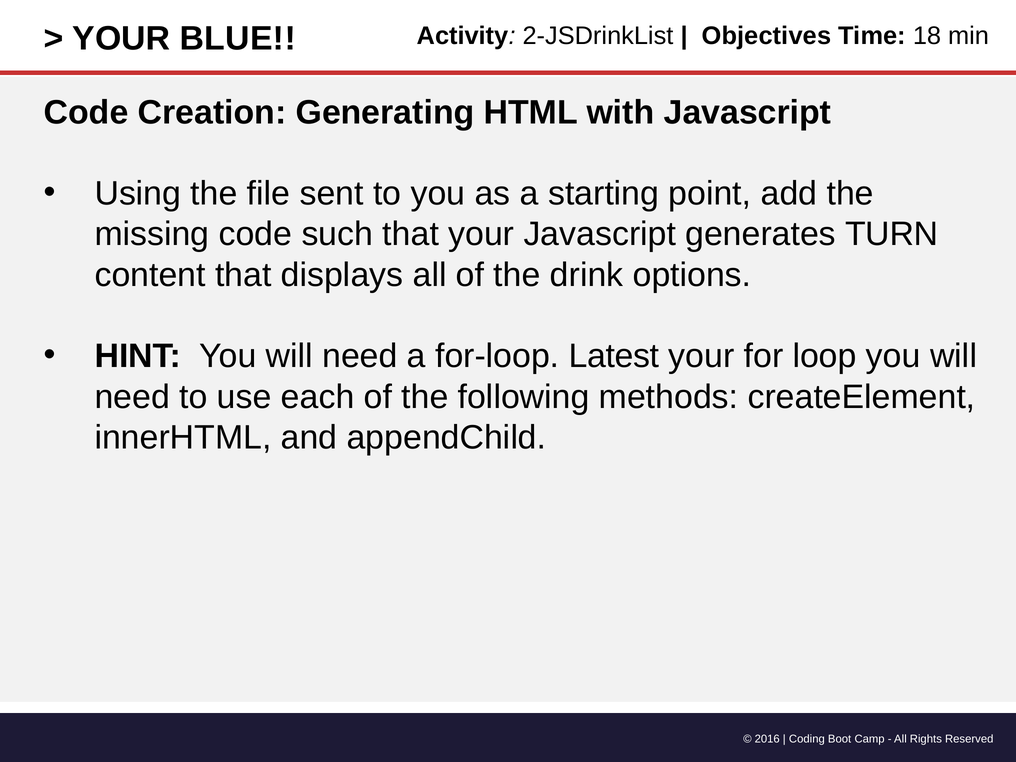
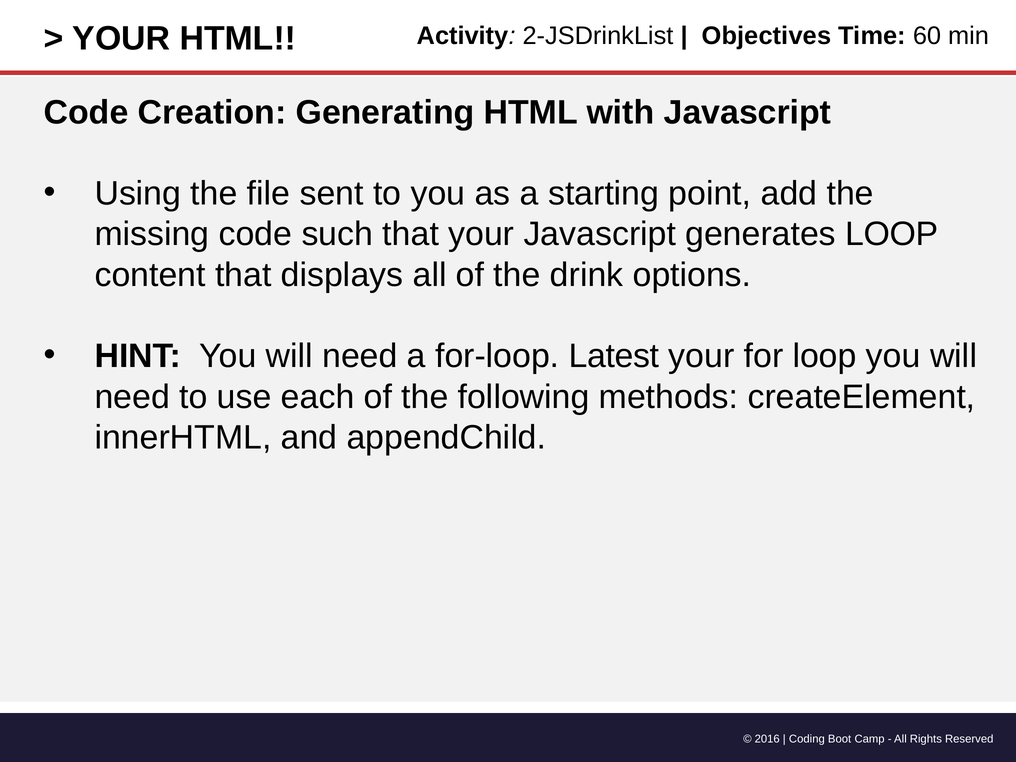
YOUR BLUE: BLUE -> HTML (238, 39)
18: 18 -> 60 (927, 36)
generates TURN: TURN -> LOOP (892, 234)
